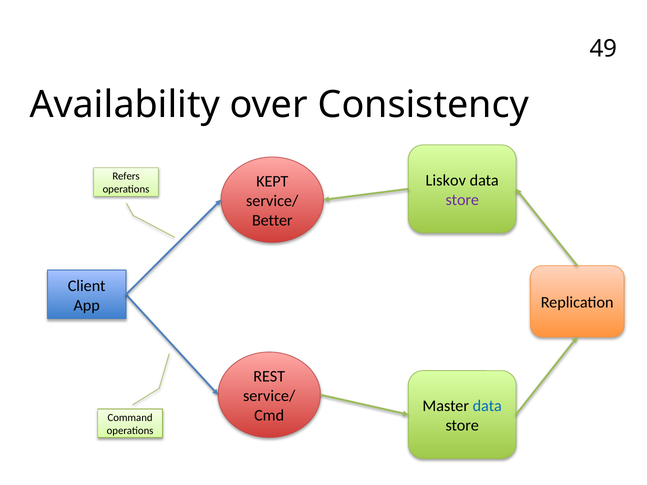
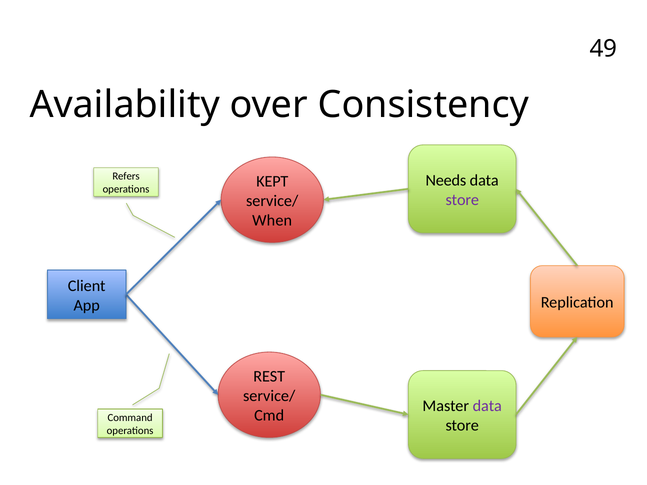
Liskov: Liskov -> Needs (446, 180)
Better: Better -> When (272, 220)
data colour: blue -> purple (487, 406)
